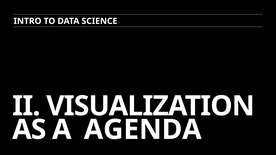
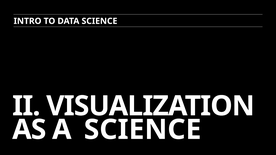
A AGENDA: AGENDA -> SCIENCE (143, 130)
